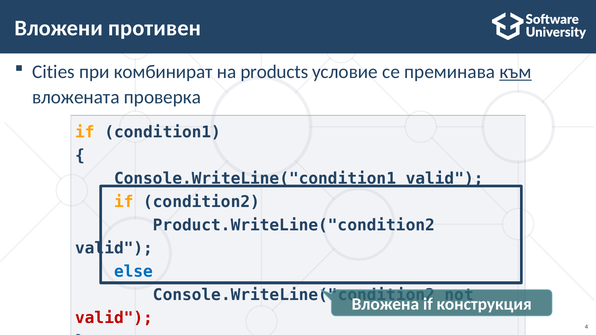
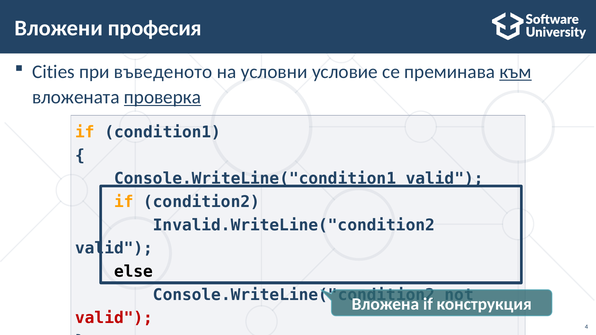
противен: противен -> професия (155, 28)
комбинират: комбинират -> въведеното (163, 72)
products: products -> условни (274, 72)
проверка underline: none -> present (162, 97)
Product.WriteLine("condition2: Product.WriteLine("condition2 -> Invalid.WriteLine("condition2 (294, 225)
else colour: blue -> black (134, 272)
